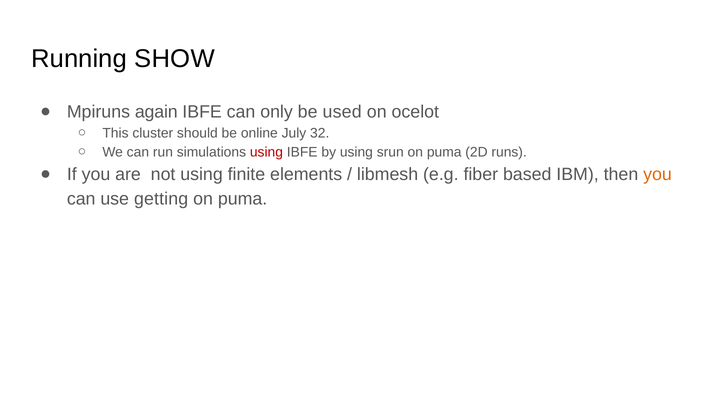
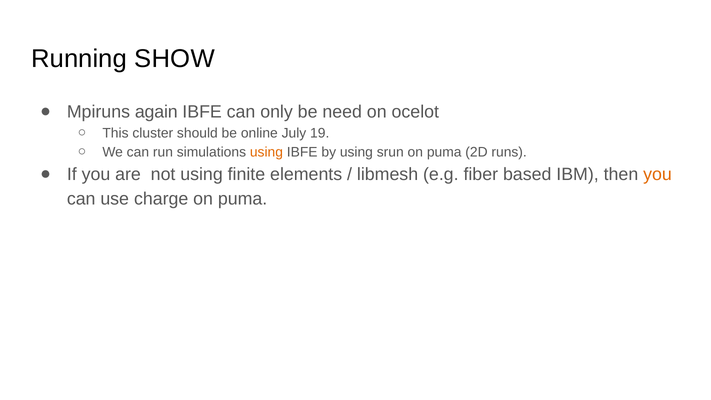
used: used -> need (342, 112)
32: 32 -> 19 (320, 133)
using colour: red -> orange (266, 152)
getting: getting -> charge (161, 199)
